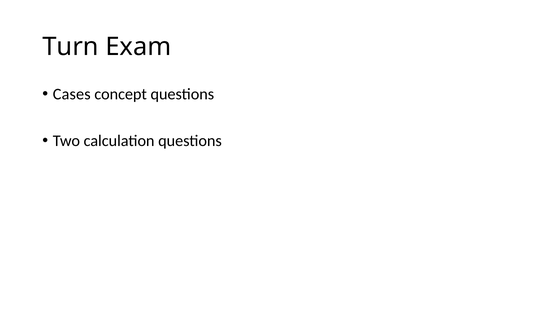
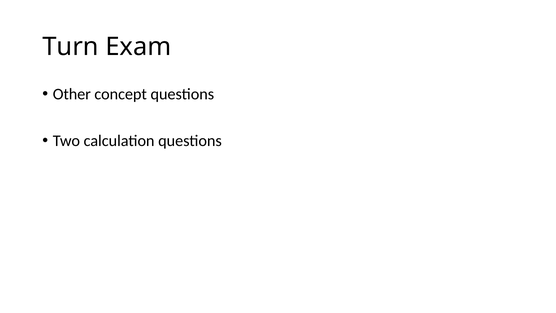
Cases: Cases -> Other (72, 94)
